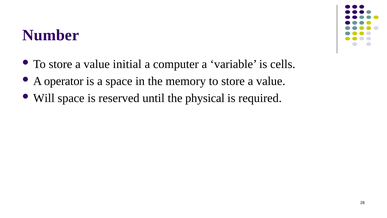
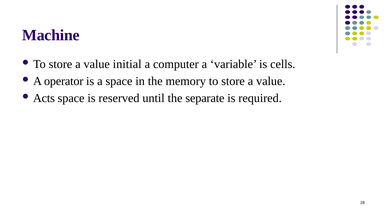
Number: Number -> Machine (51, 35)
Will: Will -> Acts (44, 98)
physical: physical -> separate (205, 98)
